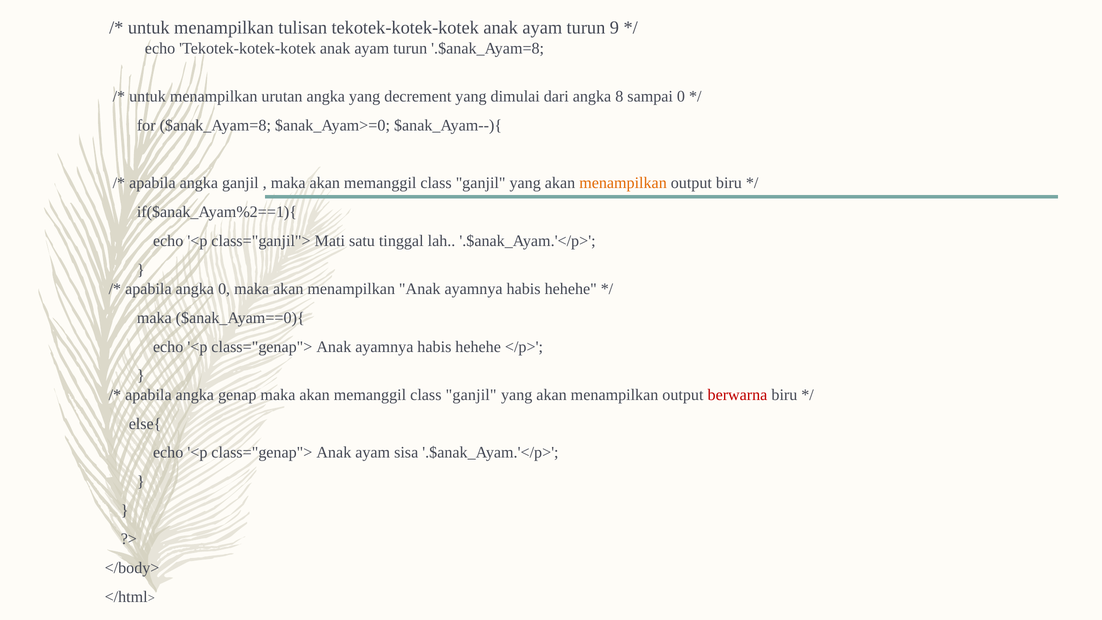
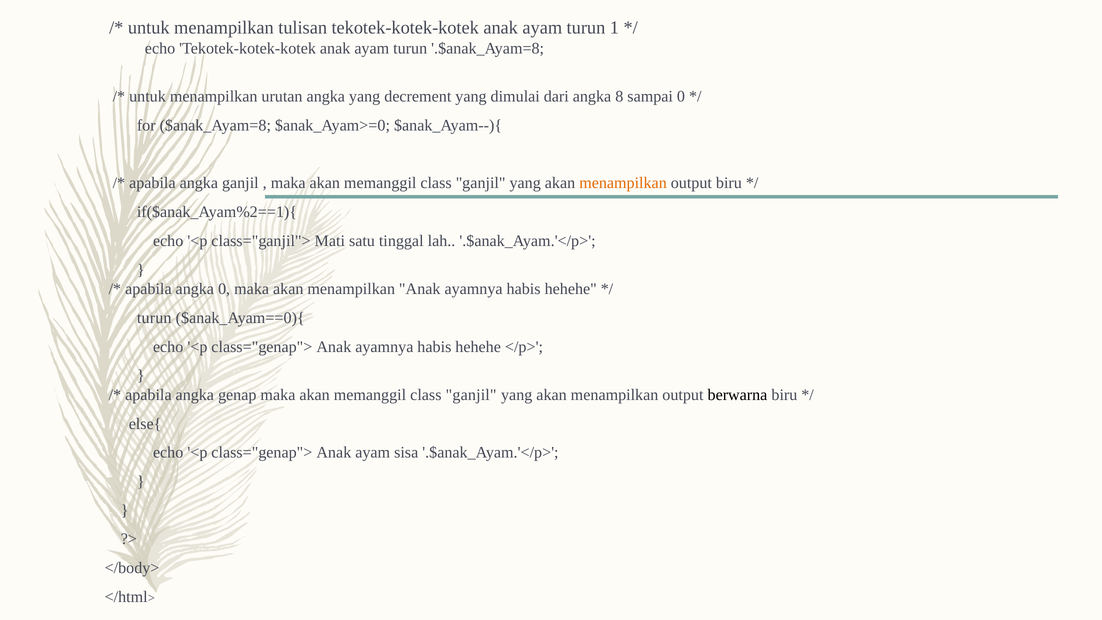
9: 9 -> 1 (614, 28)
maka: maka -> turun (154, 318)
berwarna colour: red -> black (737, 395)
